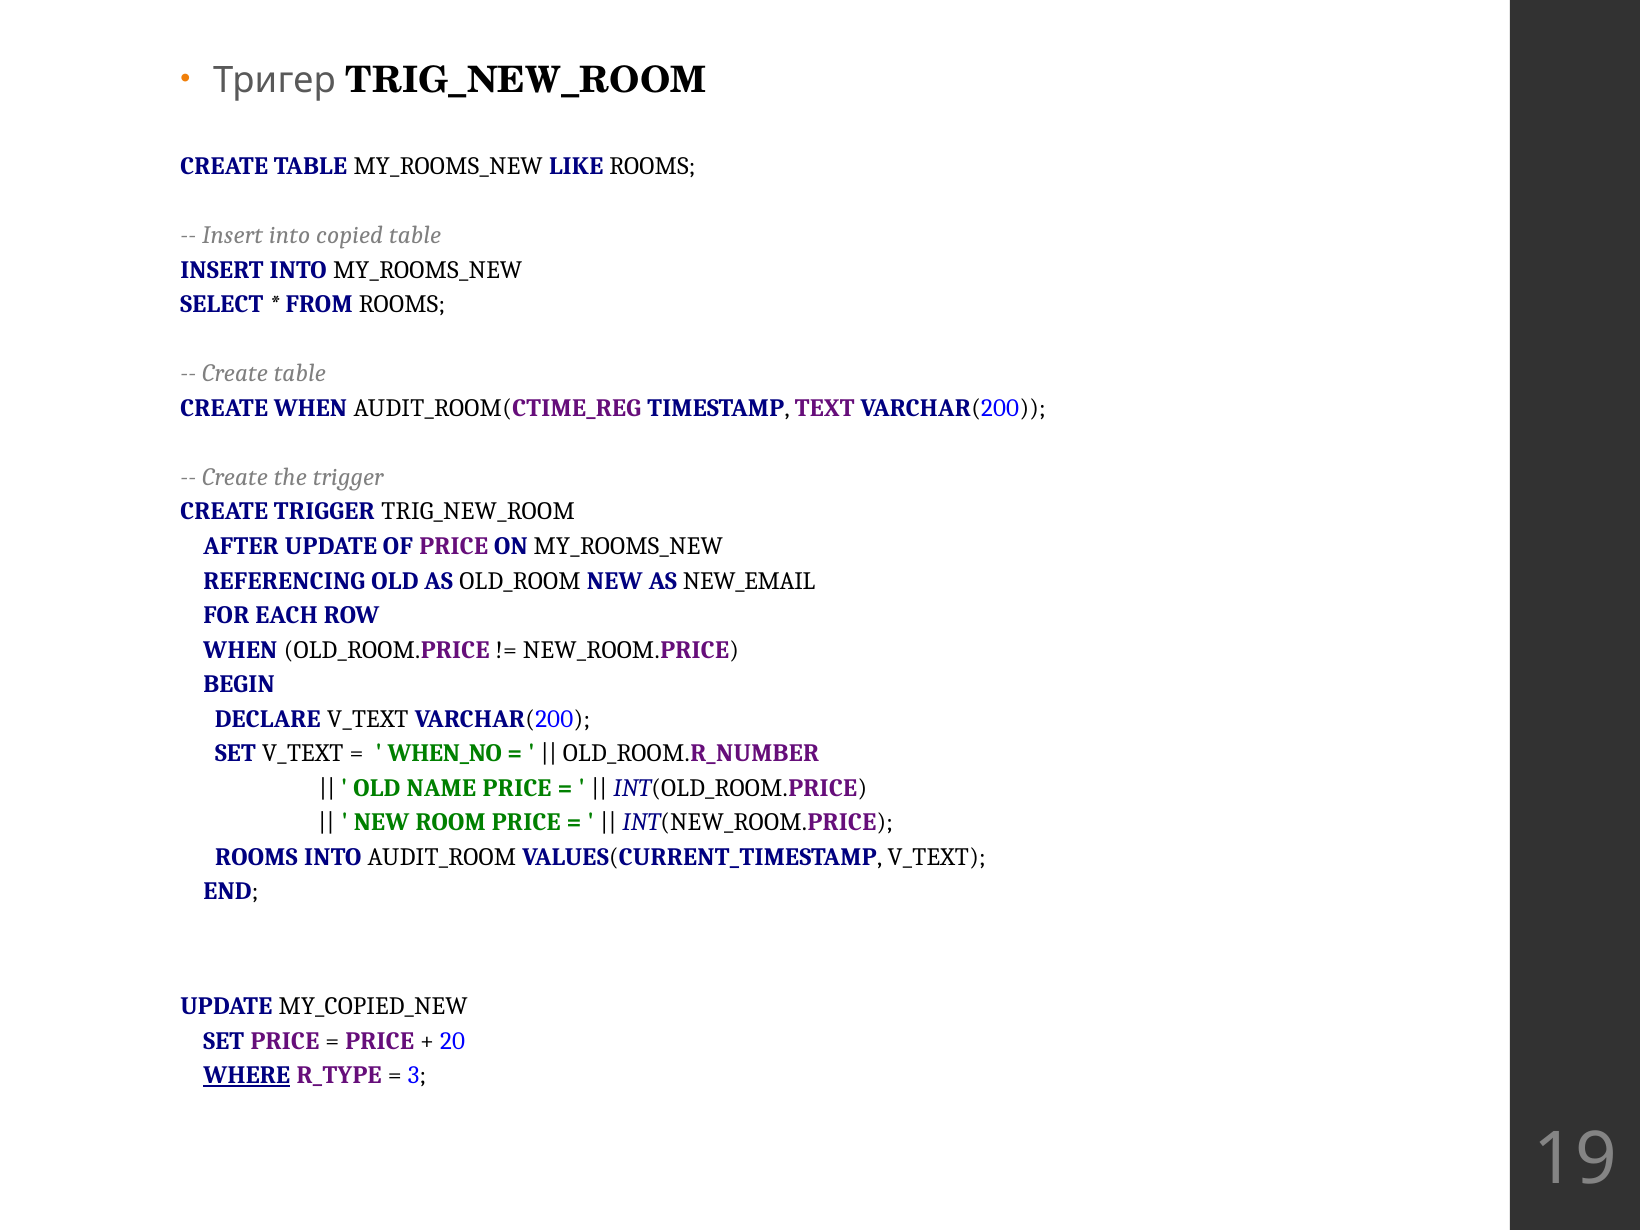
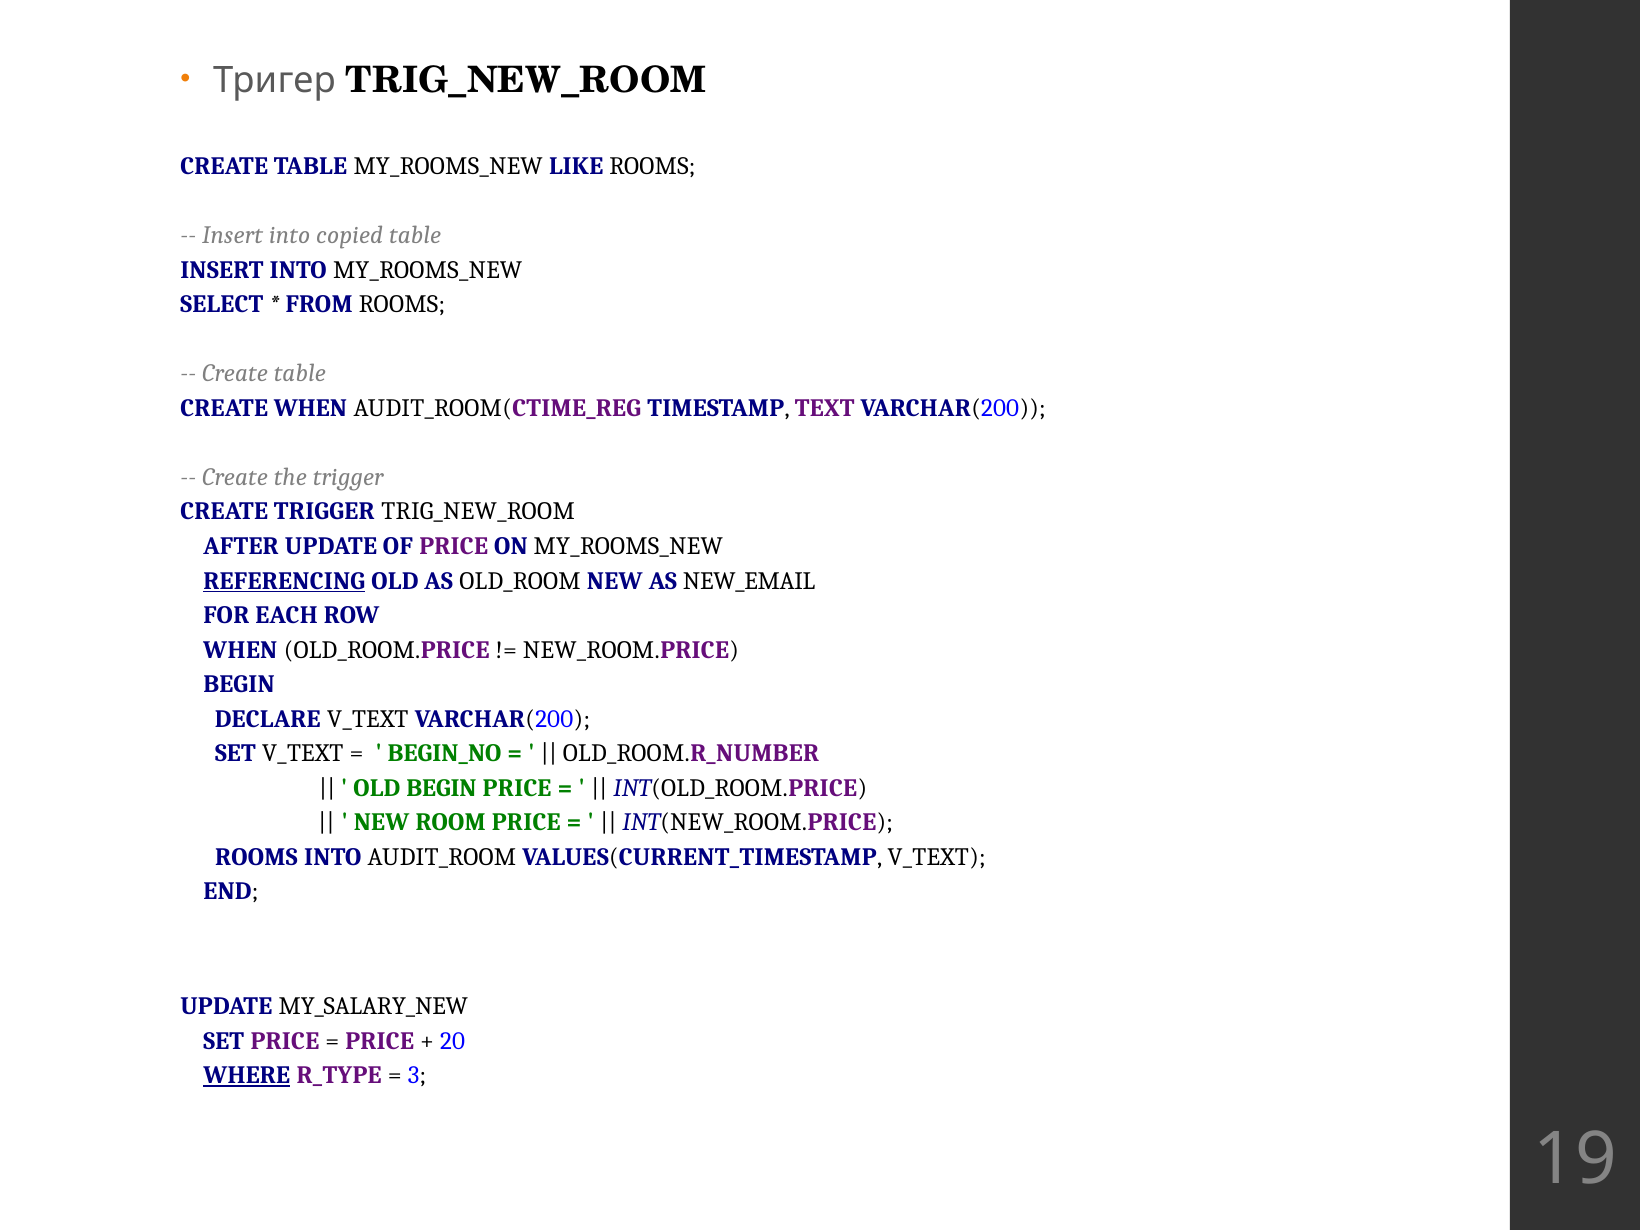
REFERENCING underline: none -> present (284, 581)
WHEN_NO: WHEN_NO -> BEGIN_NO (445, 753)
OLD NAME: NAME -> BEGIN (441, 788)
MY_COPIED_NEW: MY_COPIED_NEW -> MY_SALARY_NEW (373, 1006)
